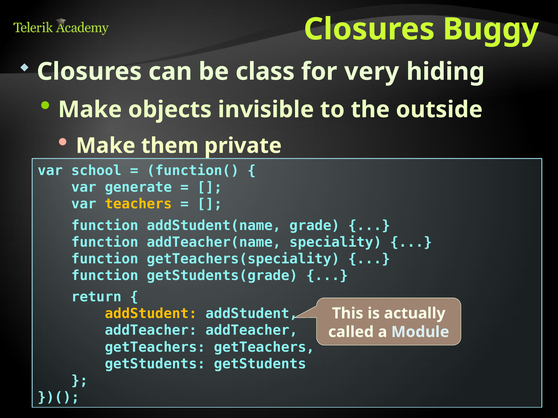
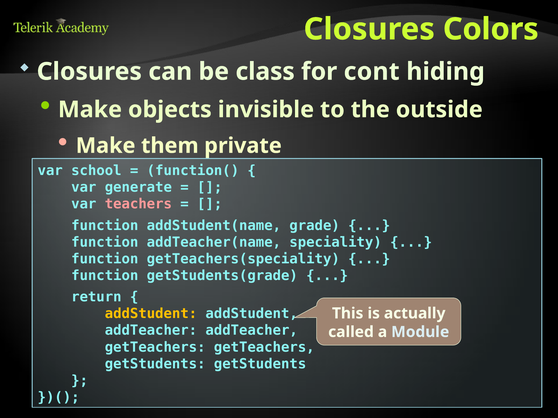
Buggy: Buggy -> Colors (491, 29)
very: very -> cont (372, 72)
teachers colour: yellow -> pink (138, 204)
